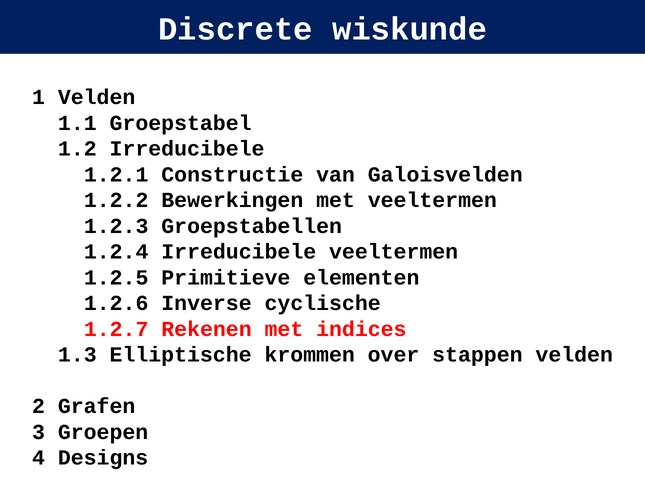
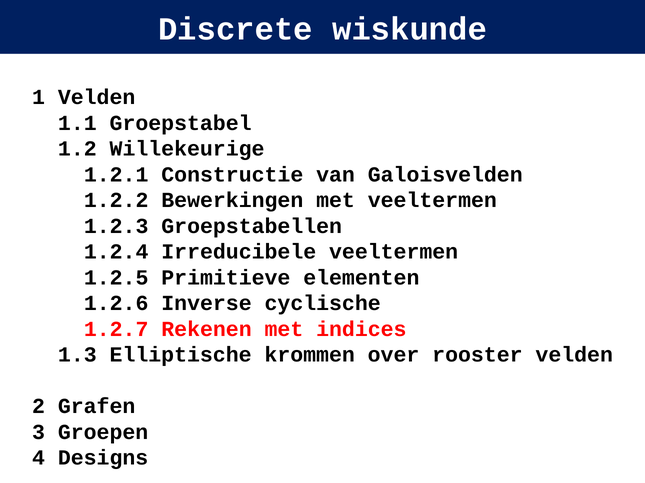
1.2 Irreducibele: Irreducibele -> Willekeurige (187, 149)
stappen: stappen -> rooster (477, 355)
